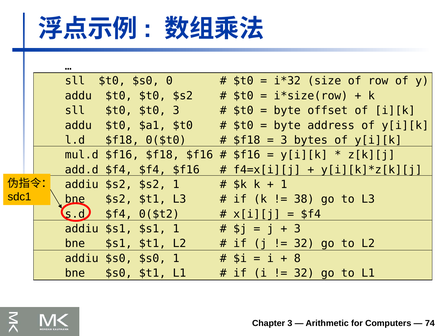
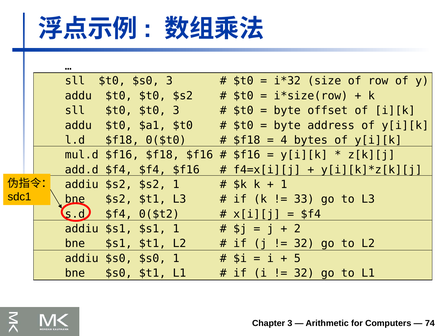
$s0 0: 0 -> 3 (169, 81)
3: 3 -> 4 (284, 140)
38: 38 -> 33 (304, 199)
3: 3 -> 2 (297, 229)
8: 8 -> 5 (297, 258)
